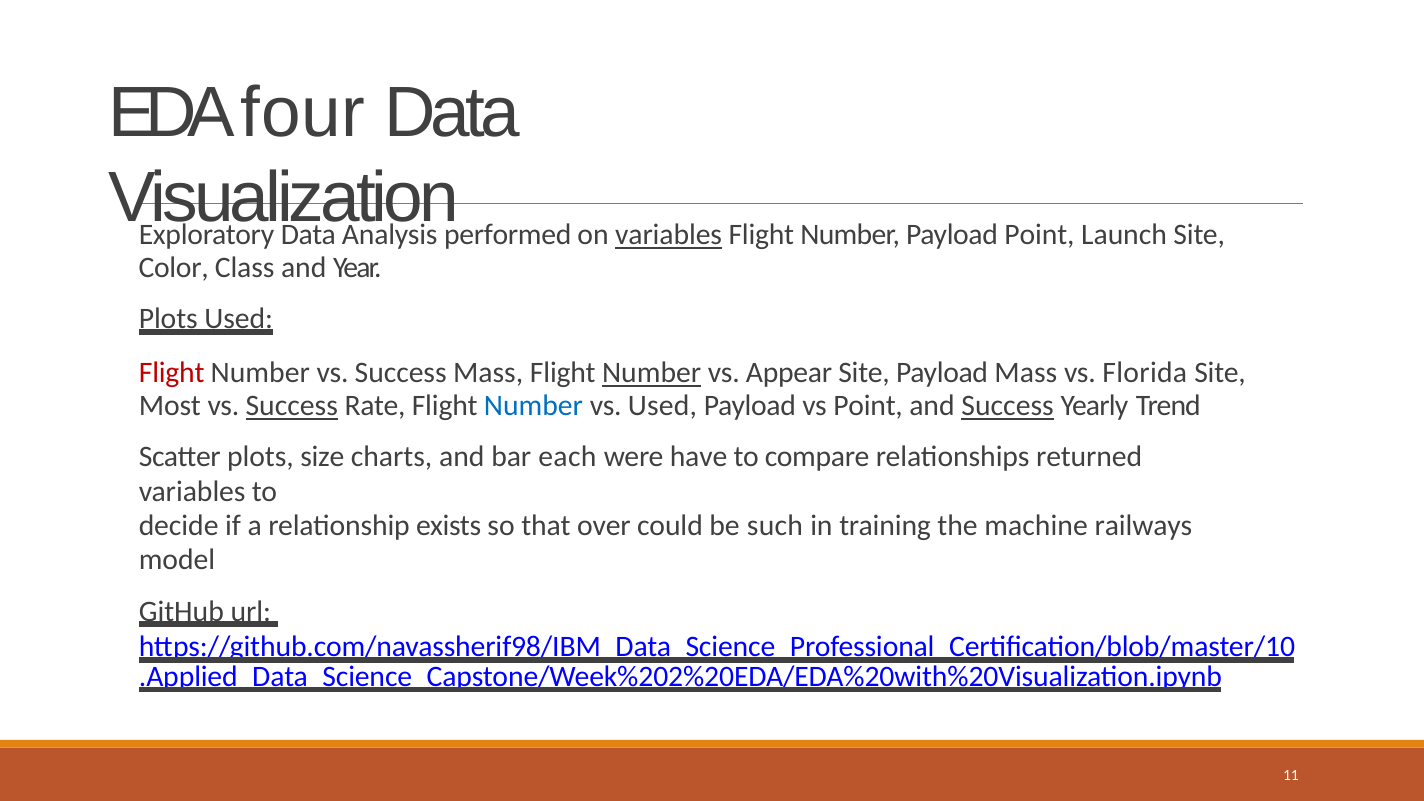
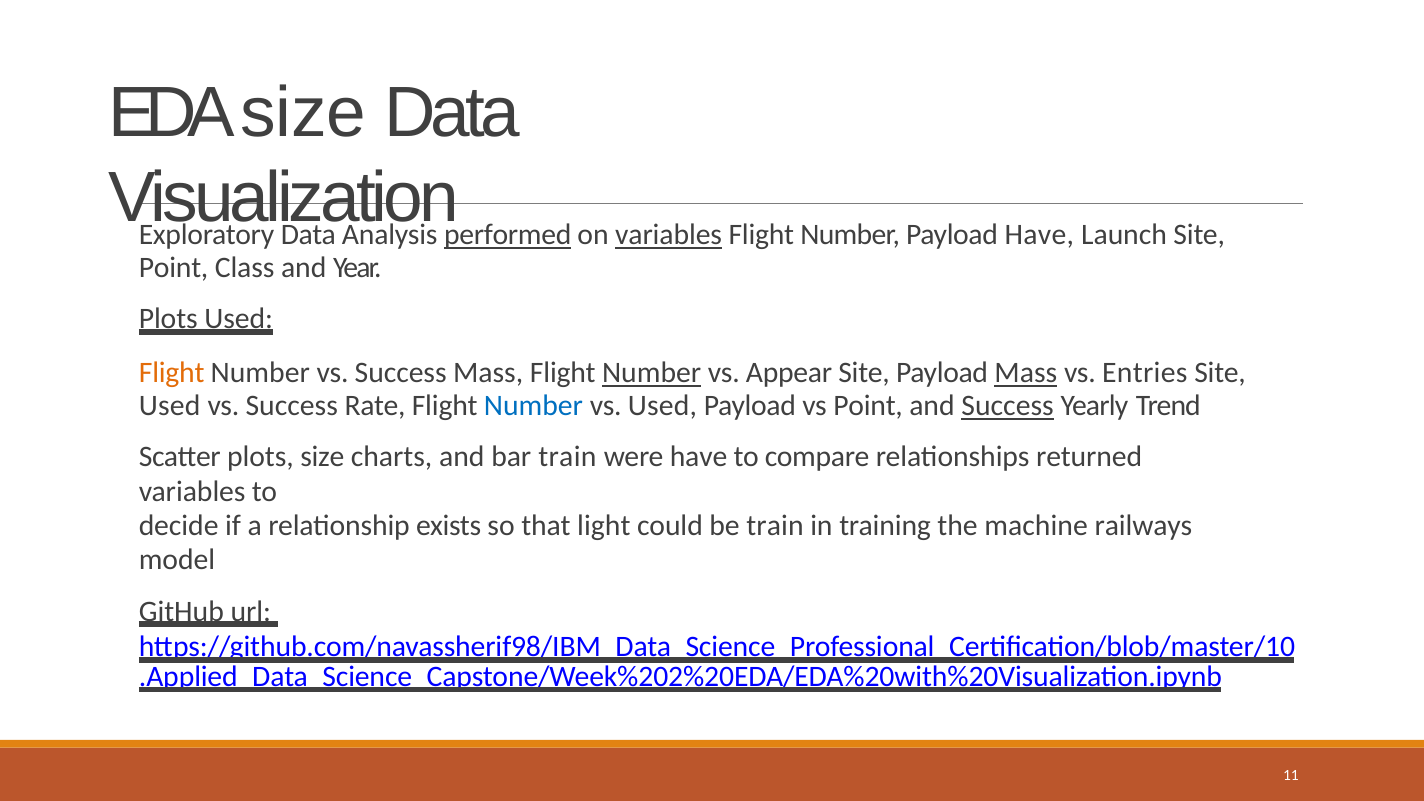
EDA four: four -> size (303, 113)
performed underline: none -> present (508, 235)
Payload Point: Point -> Have (1039, 235)
Color: Color -> Point (174, 268)
Flight colour: red -> orange (172, 373)
Mass underline: none -> present (1026, 373)
Florida: Florida -> Entries (1145, 373)
Most: Most -> Used (170, 406)
Success underline: present -> none (292, 406)
bar each: each -> train (567, 457)
over: over -> light (604, 525)
be such: such -> train (775, 525)
